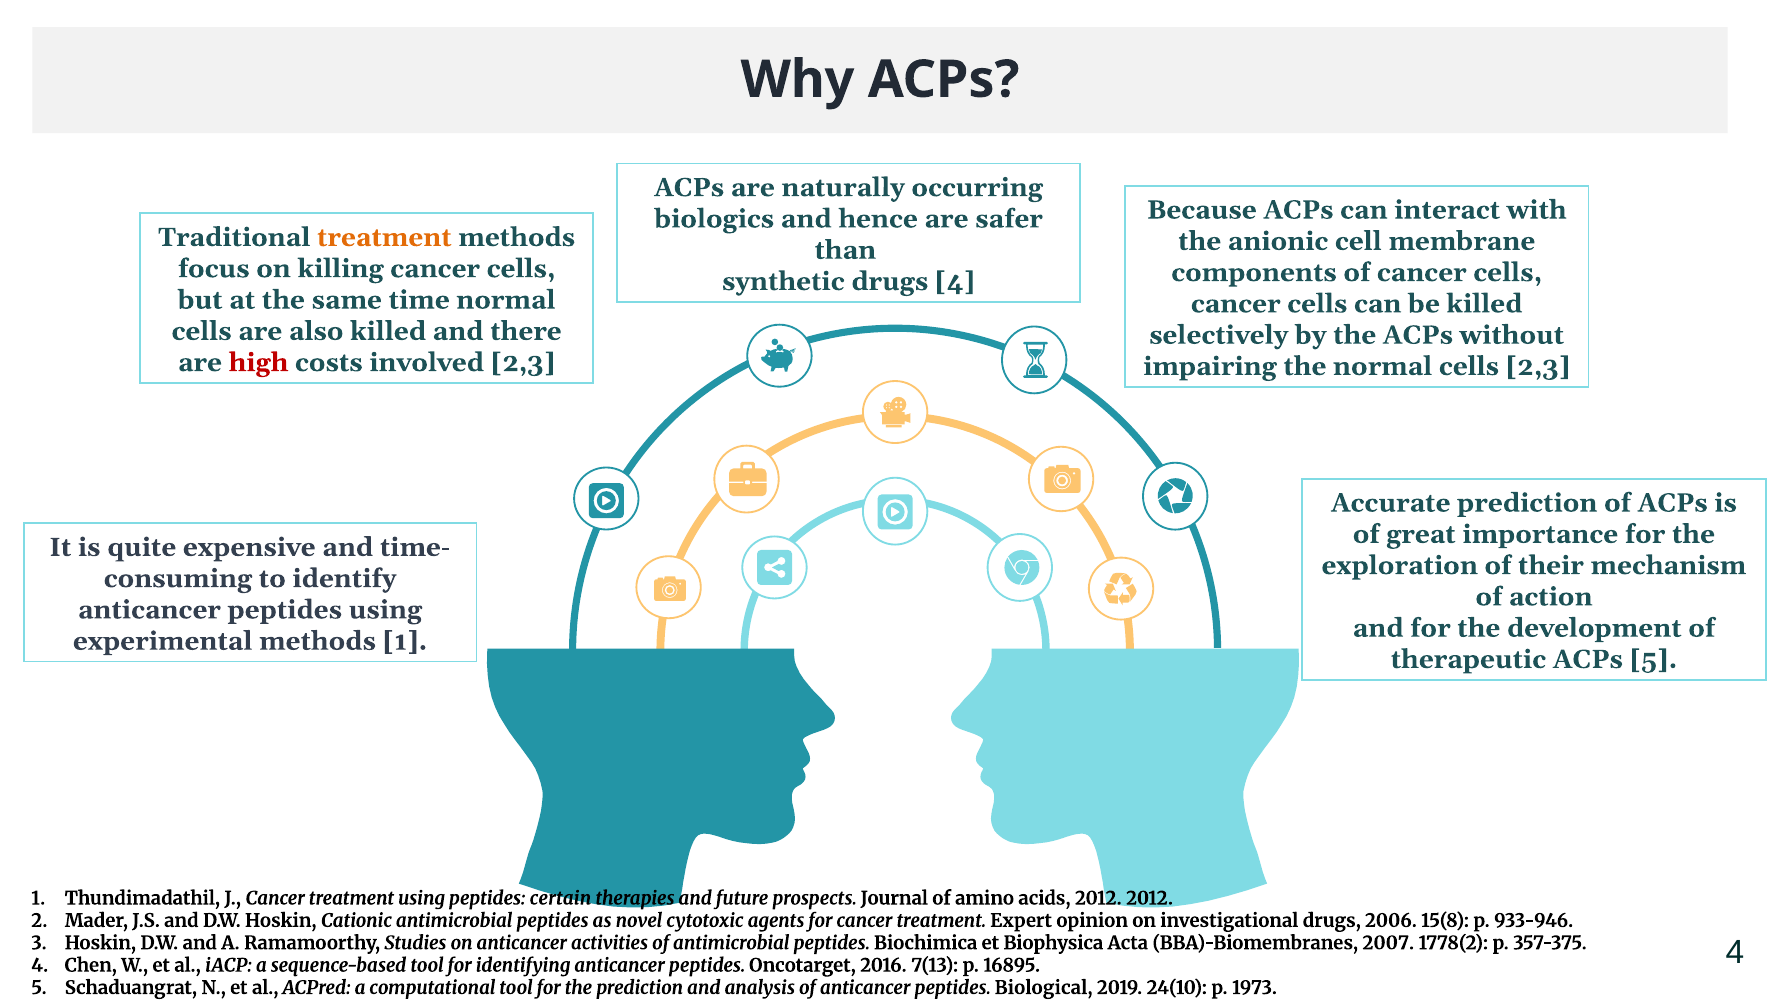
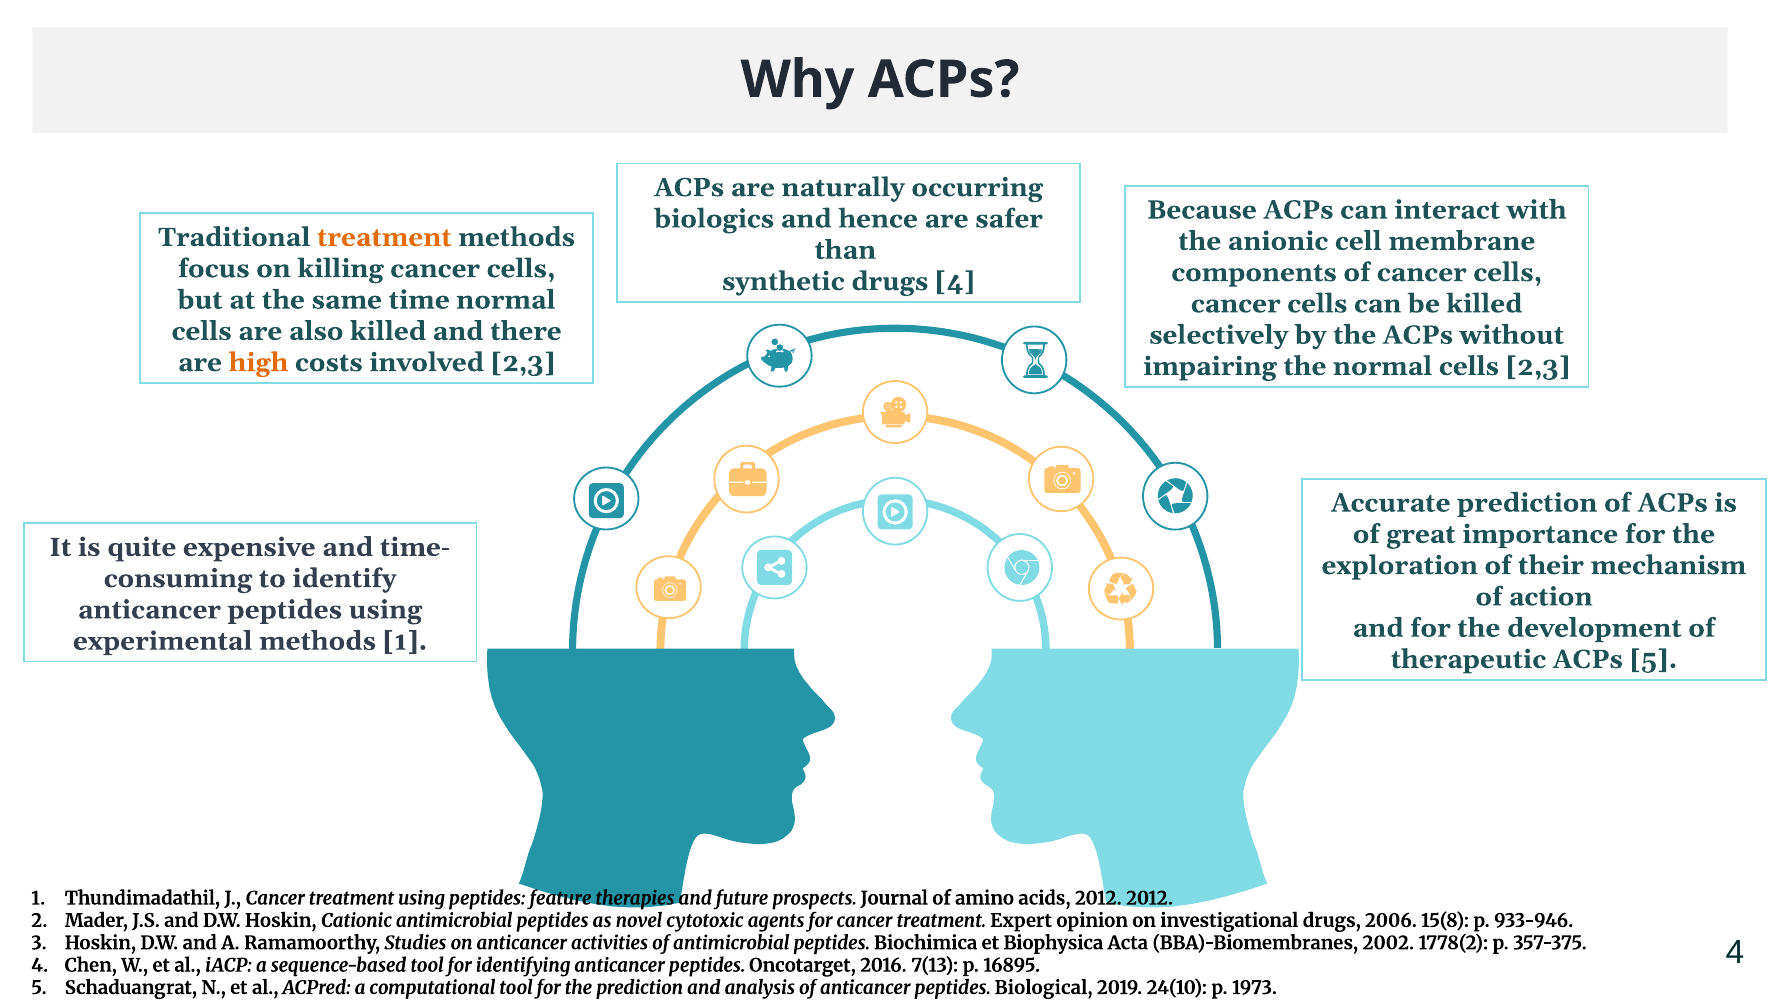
high colour: red -> orange (259, 362)
certain: certain -> feature (561, 898)
2007: 2007 -> 2002 (1388, 943)
